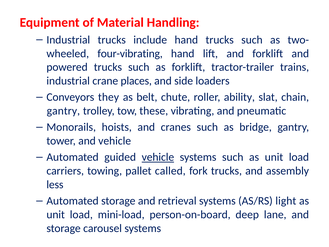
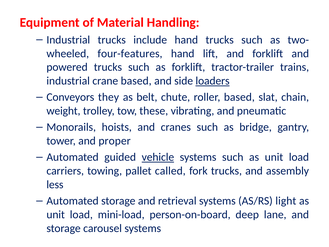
four-vibrating: four-vibrating -> four-features (130, 53)
crane places: places -> based (136, 81)
loaders underline: none -> present (213, 81)
roller ability: ability -> based (239, 97)
gantry: gantry -> weight (63, 111)
and vehicle: vehicle -> proper (115, 141)
